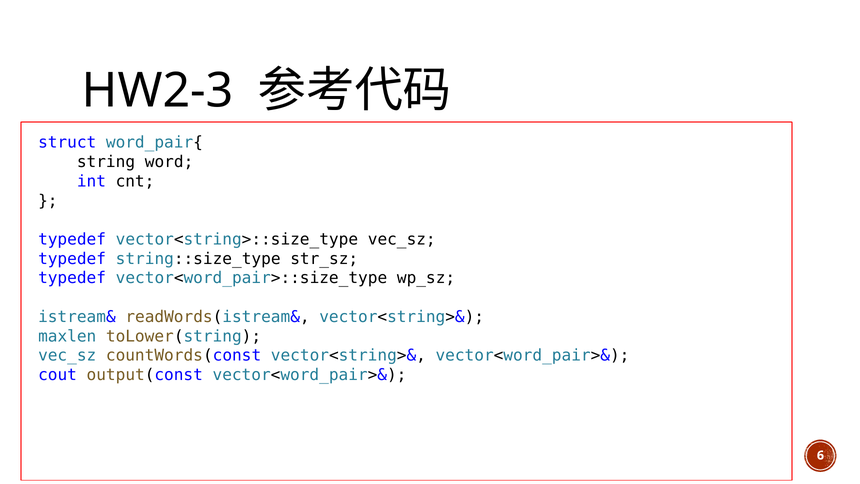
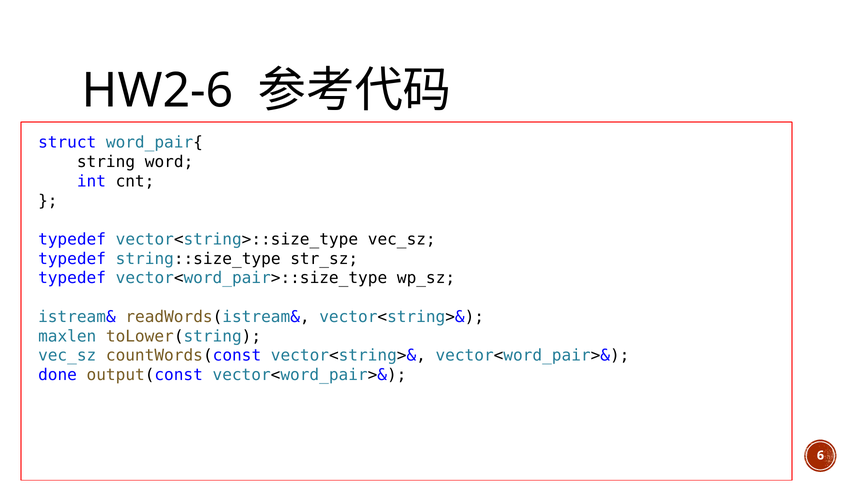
HW2-3: HW2-3 -> HW2-6 (158, 91)
cout: cout -> done (58, 375)
